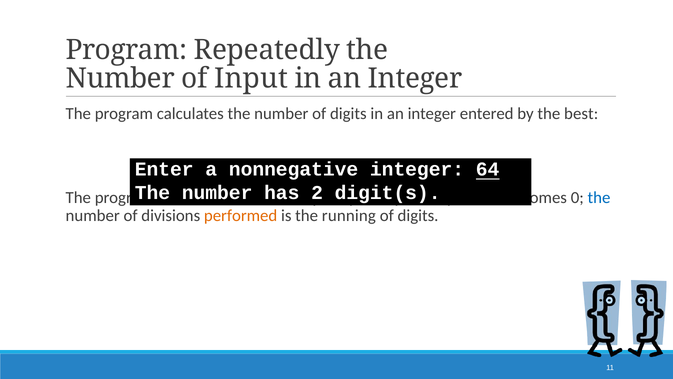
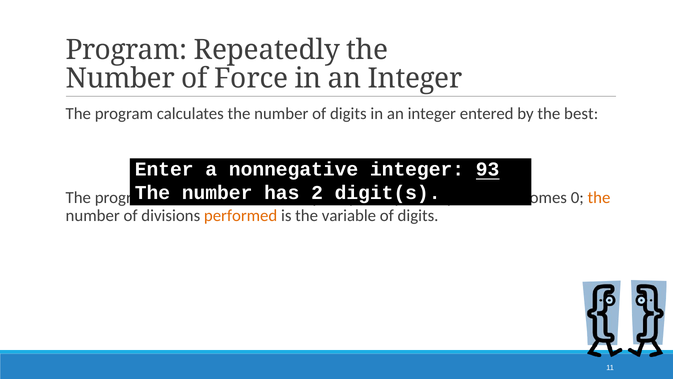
of Input: Input -> Force (251, 78)
64: 64 -> 93 (488, 169)
the colour: blue -> orange (599, 197)
running: running -> variable (349, 216)
